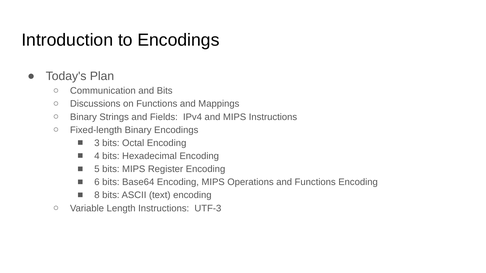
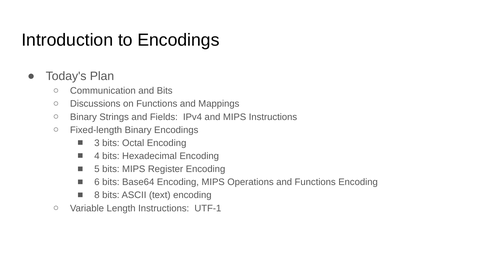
UTF-3: UTF-3 -> UTF-1 (208, 209)
